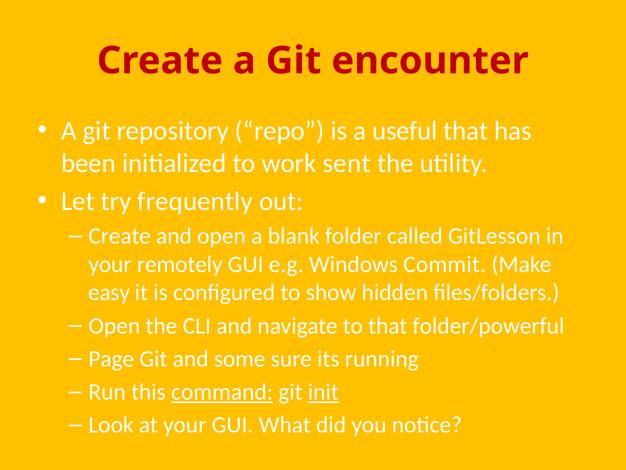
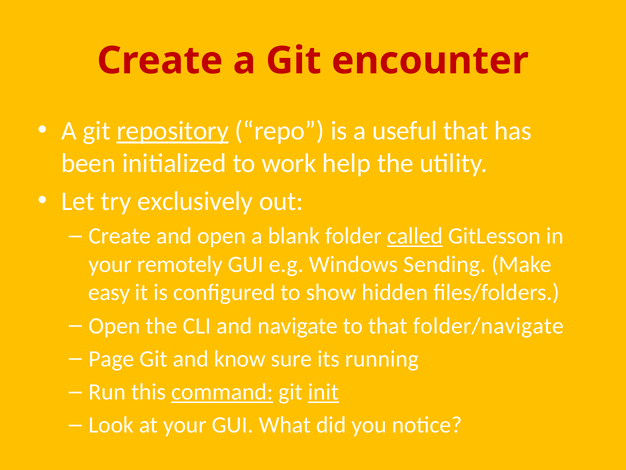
repository underline: none -> present (173, 131)
sent: sent -> help (347, 163)
frequently: frequently -> exclusively (195, 201)
called underline: none -> present (415, 236)
Commit: Commit -> Sending (445, 264)
folder/powerful: folder/powerful -> folder/navigate (488, 325)
some: some -> know (240, 358)
